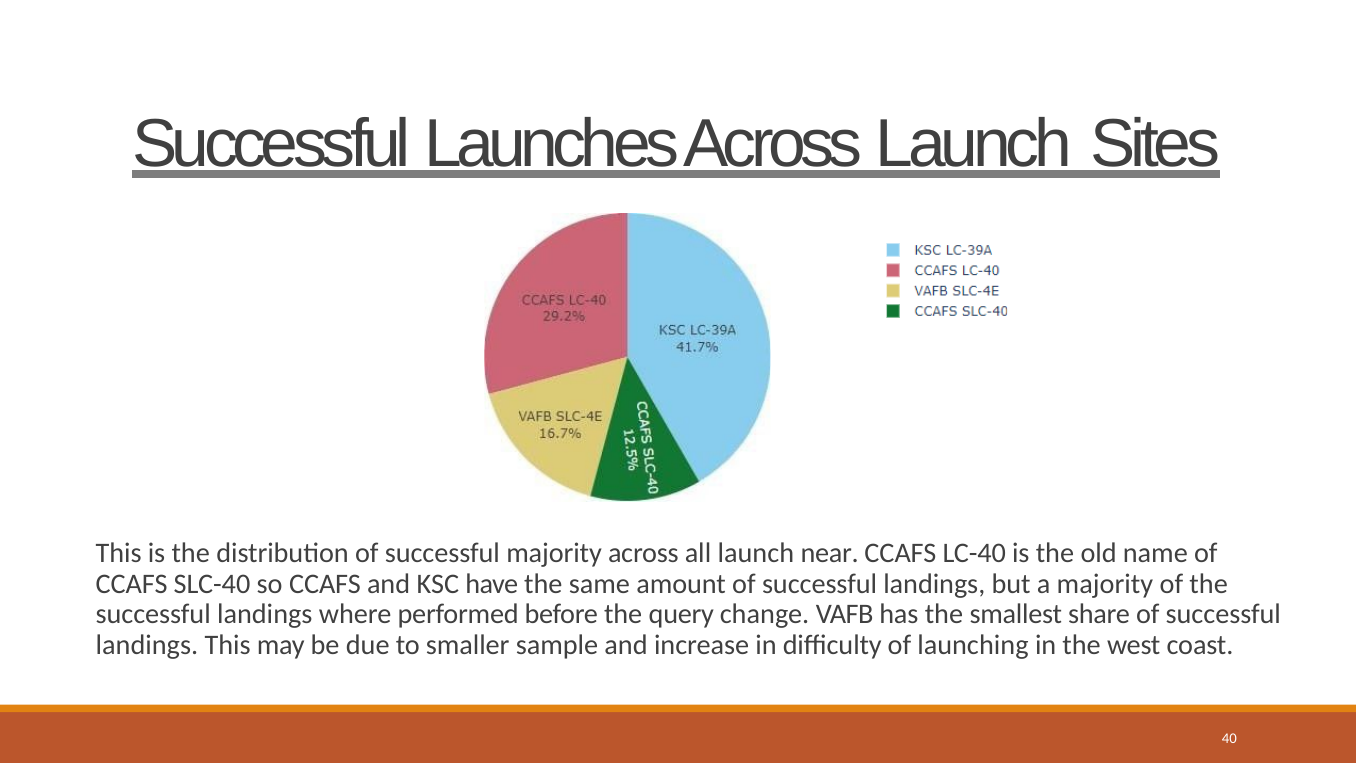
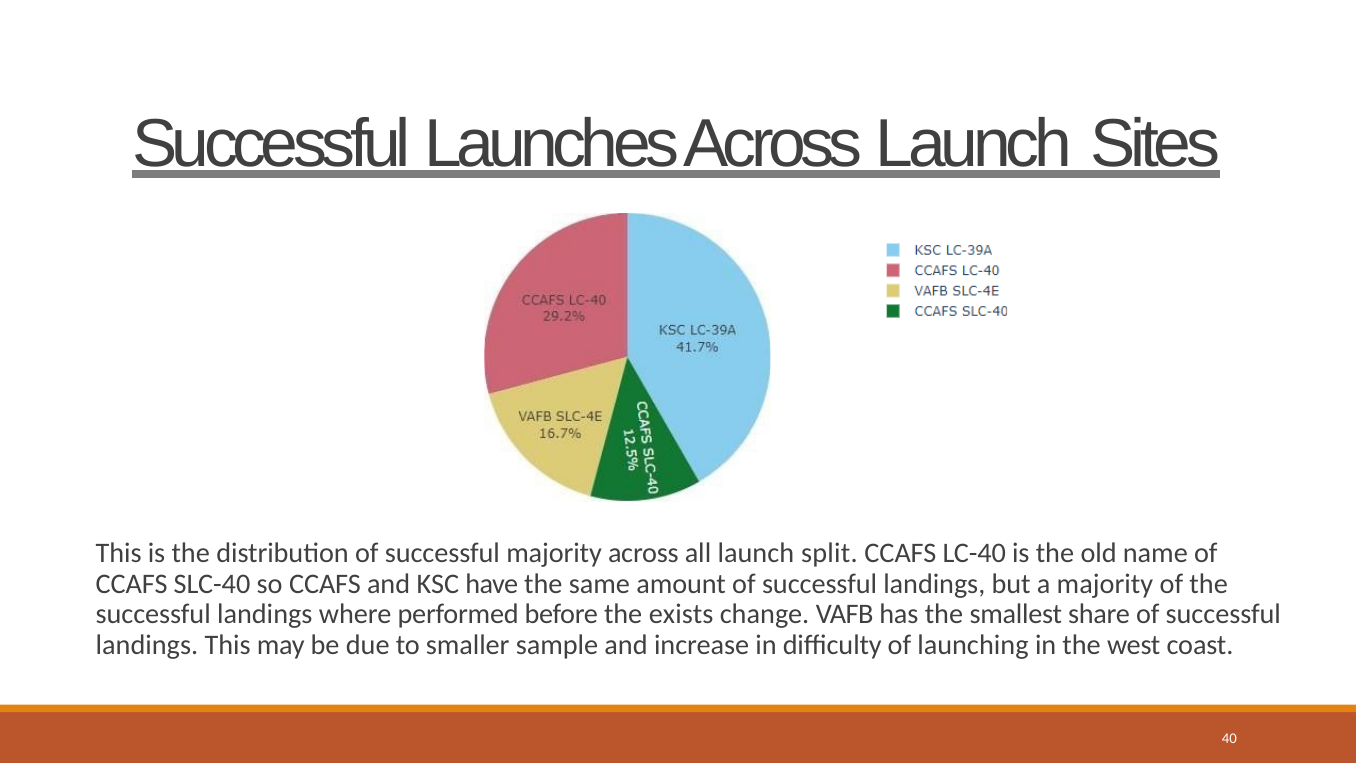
near: near -> split (829, 553)
query: query -> exists (681, 614)
